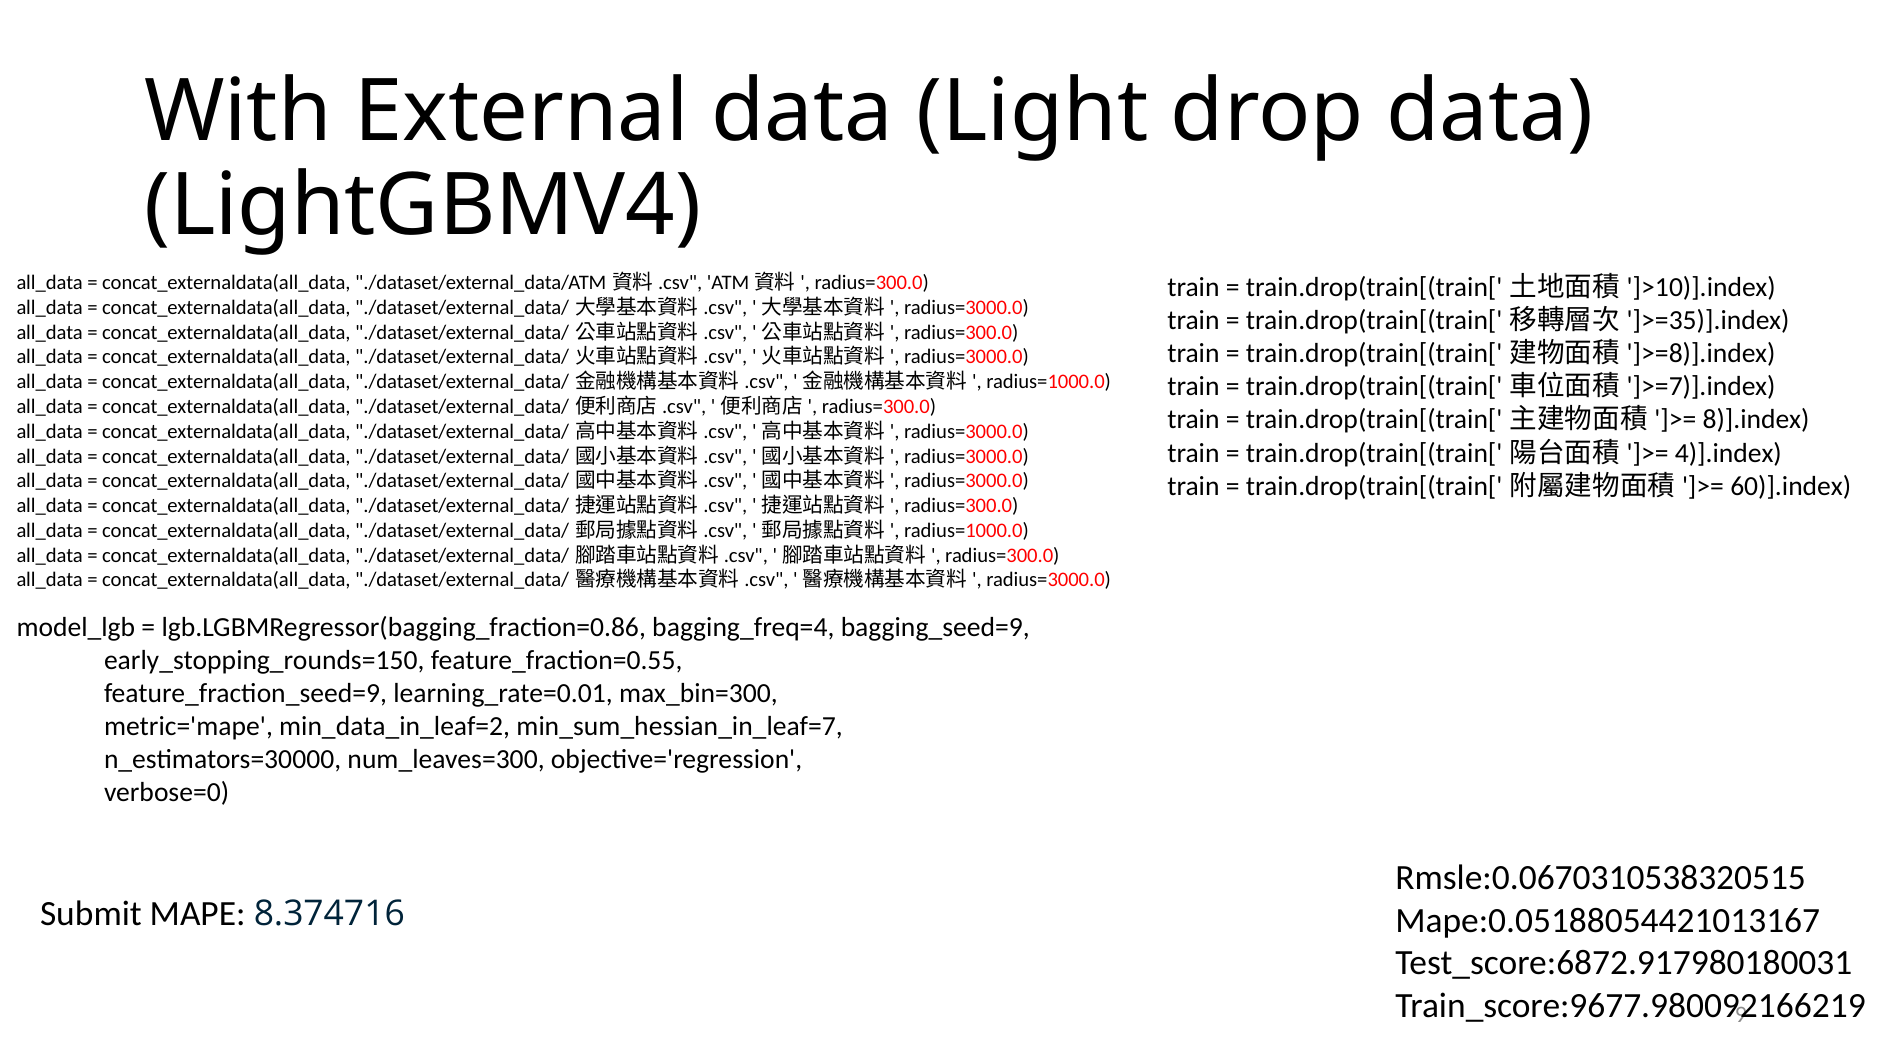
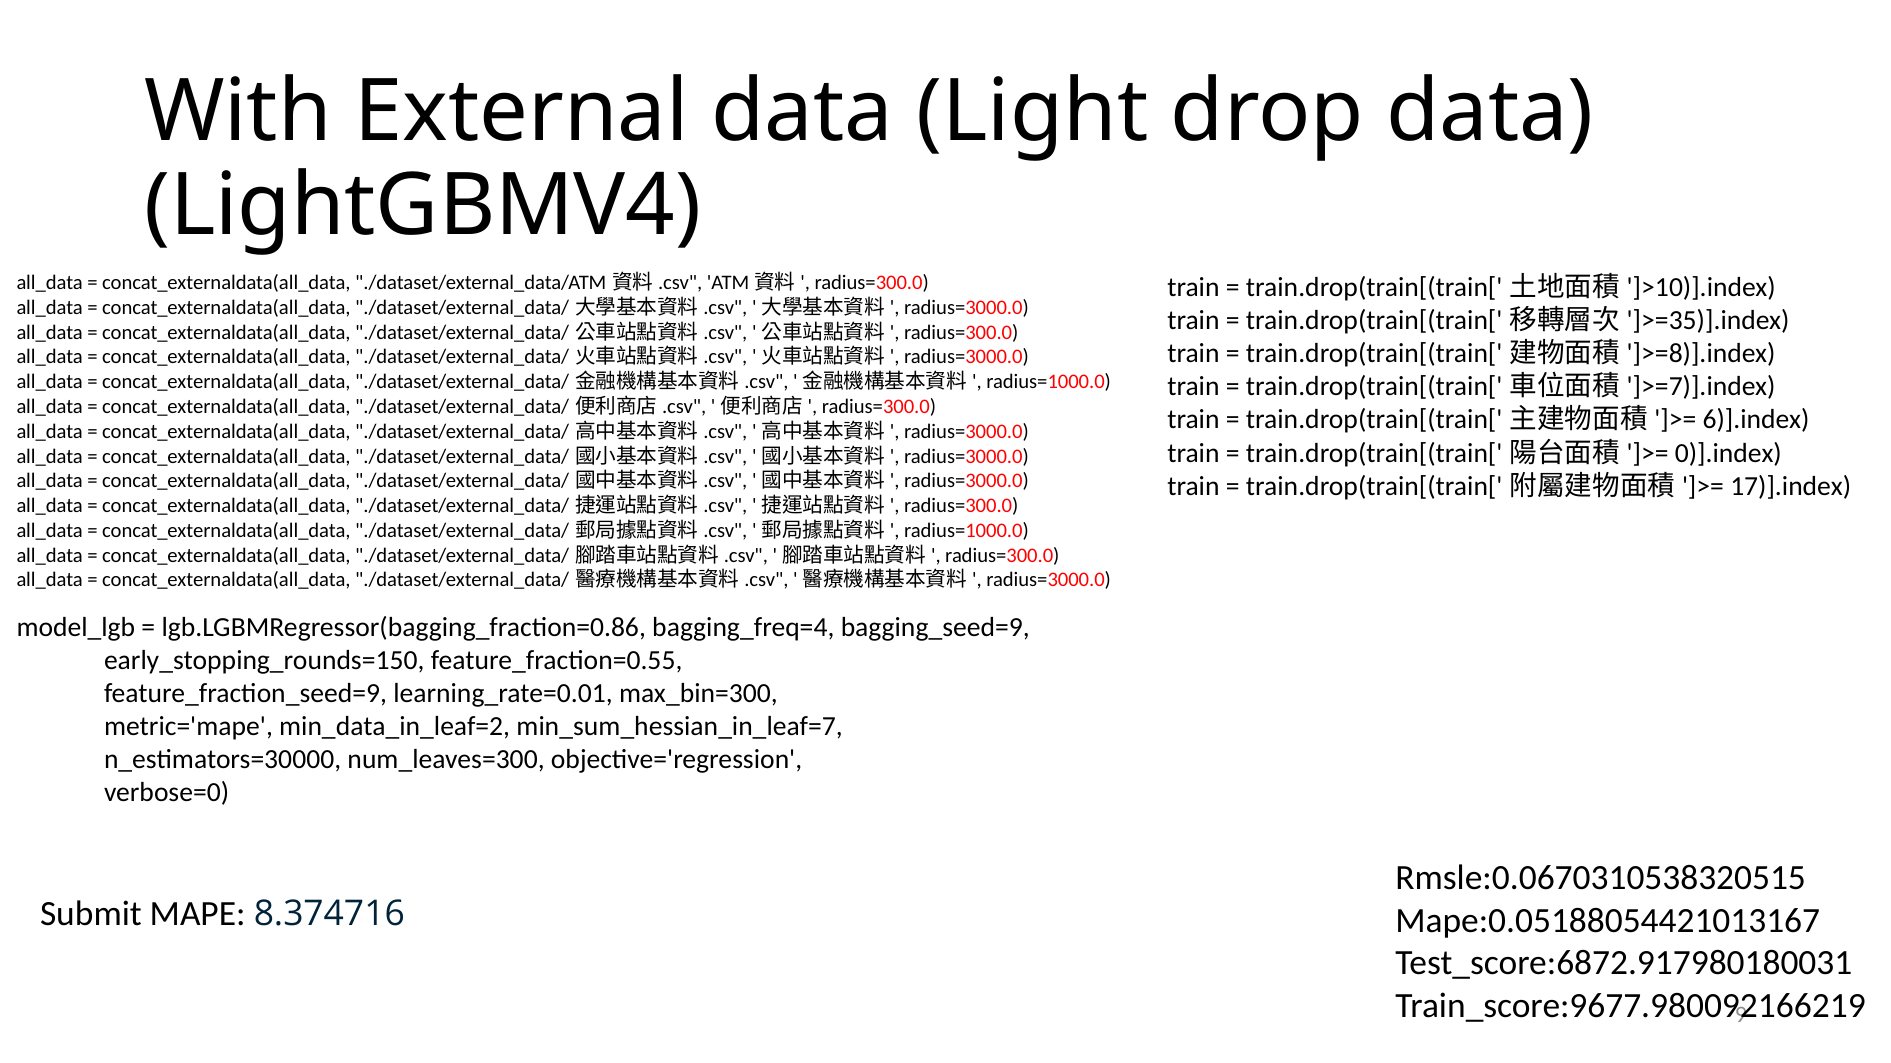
8)].index: 8)].index -> 6)].index (1756, 420)
4)].index: 4)].index -> 0)].index (1728, 453)
60)].index: 60)].index -> 17)].index (1791, 486)
